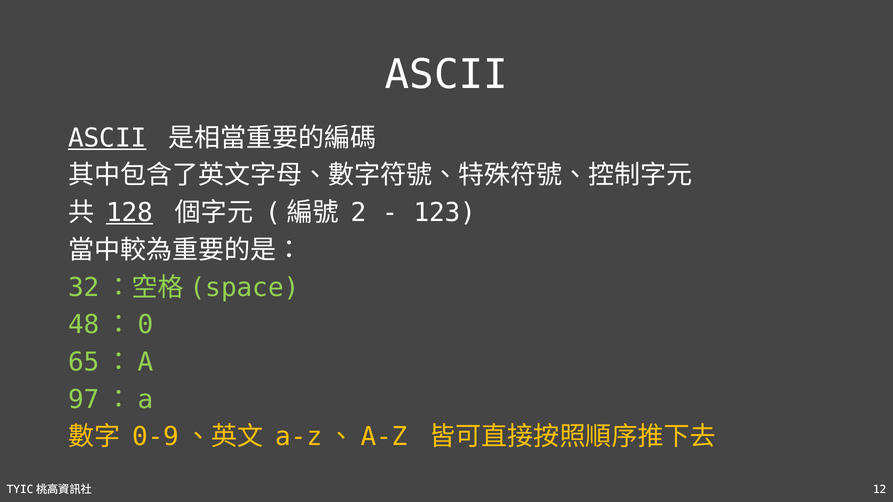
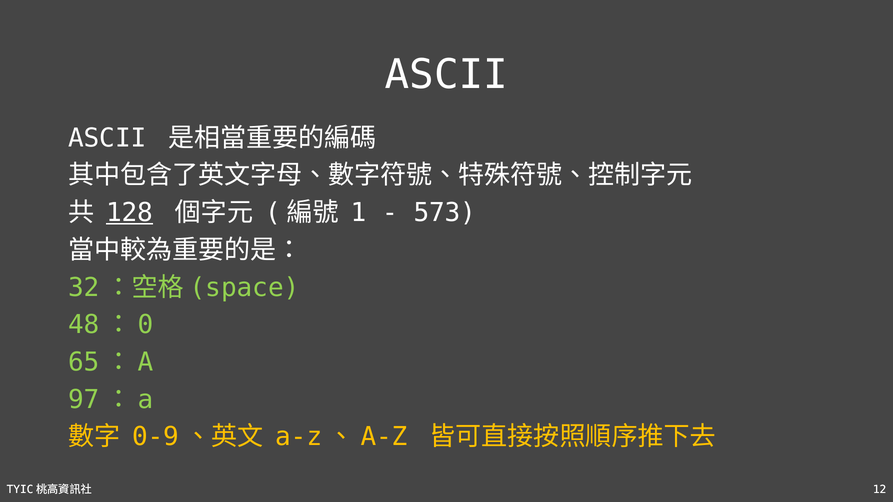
ASCII underline: present -> none (107, 138)
2: 2 -> 1 (359, 213)
123: 123 -> 573 (445, 213)
